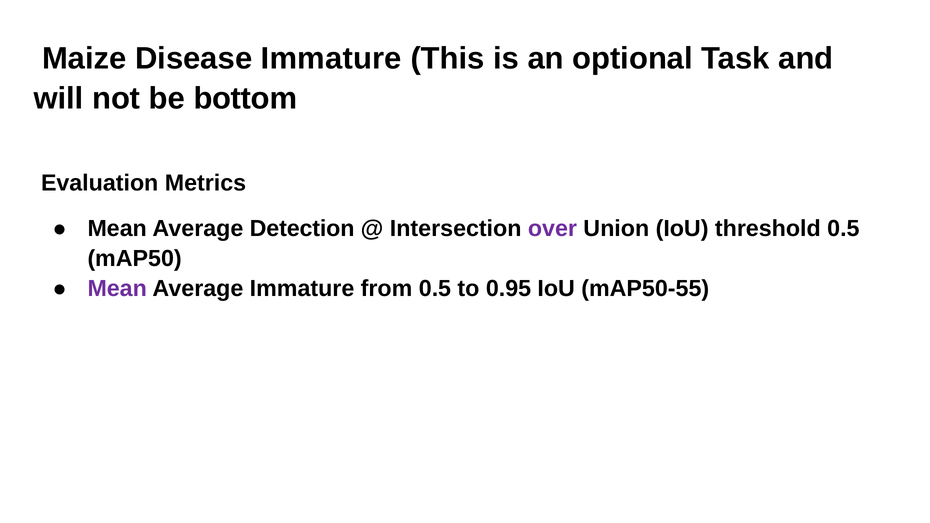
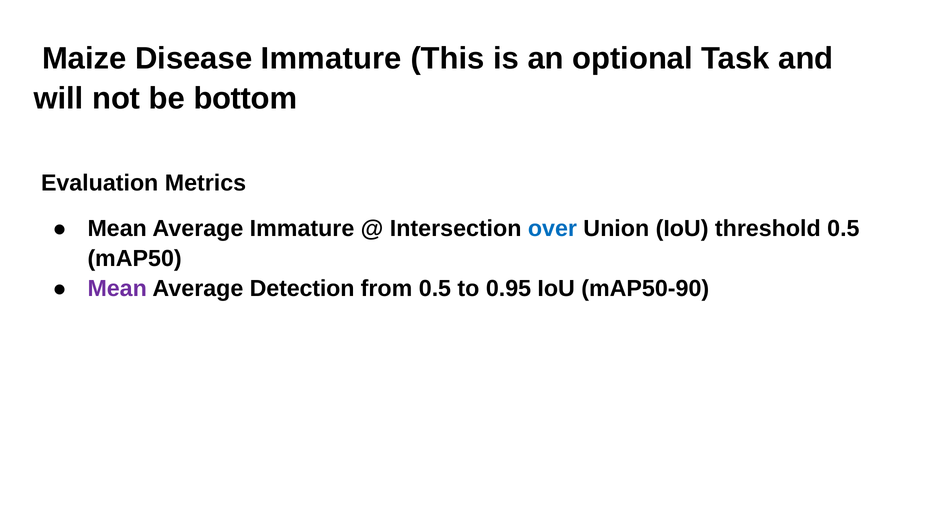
Average Detection: Detection -> Immature (302, 229)
over colour: purple -> blue (552, 229)
Average Immature: Immature -> Detection (302, 289)
mAP50-55: mAP50-55 -> mAP50-90 (645, 289)
